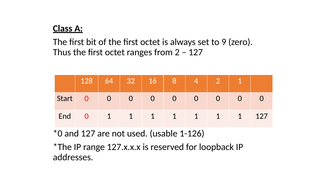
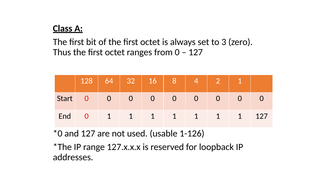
9: 9 -> 3 (224, 42)
from 2: 2 -> 0 (177, 52)
